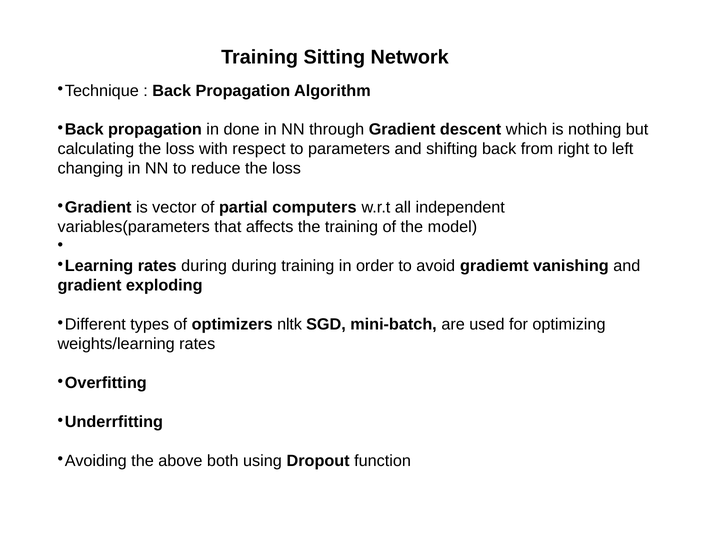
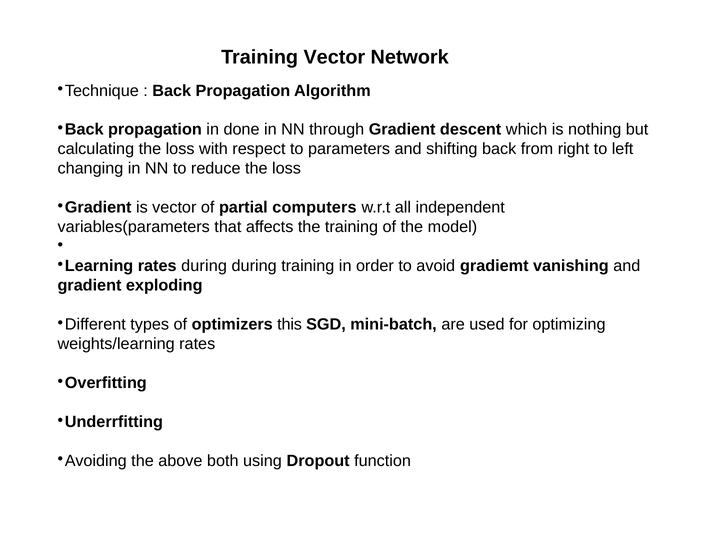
Training Sitting: Sitting -> Vector (334, 57)
nltk: nltk -> this (290, 324)
